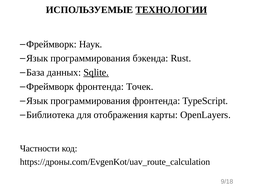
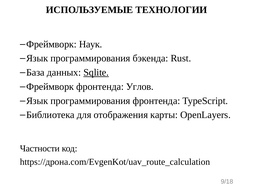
ТЕХНОЛОГИИ underline: present -> none (171, 10)
Точек: Точек -> Углов (140, 86)
https://дроны.com/EvgenKot/uav_route_calculation: https://дроны.com/EvgenKot/uav_route_calculation -> https://дрона.com/EvgenKot/uav_route_calculation (115, 162)
